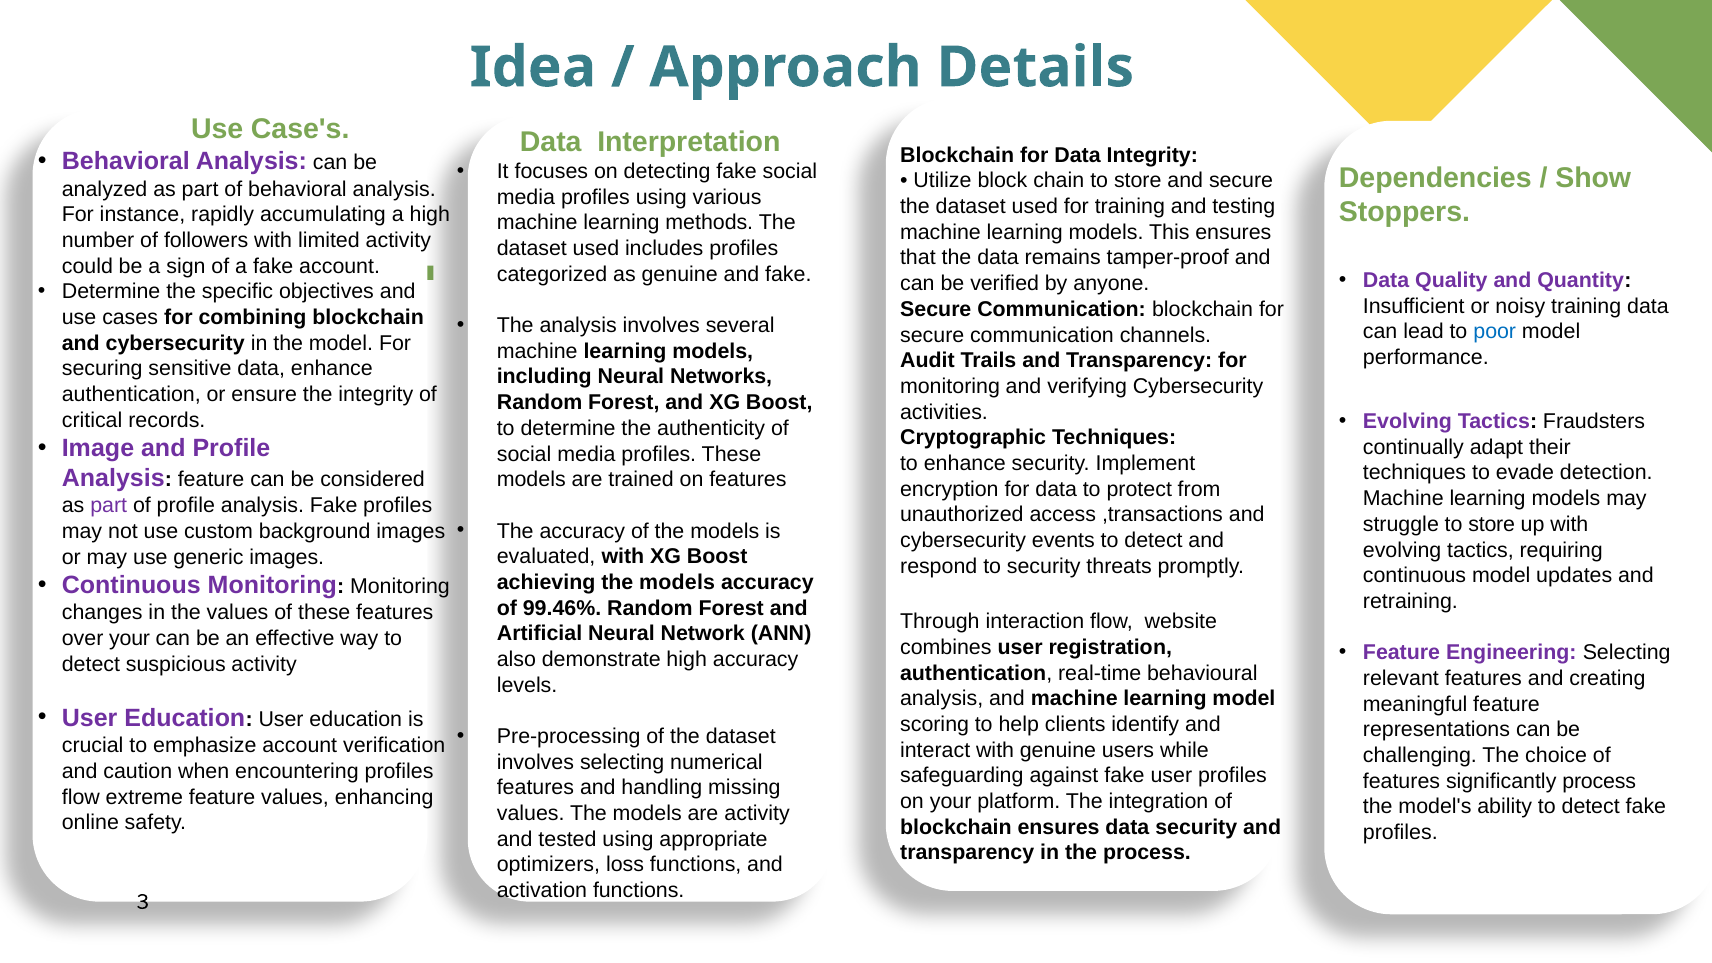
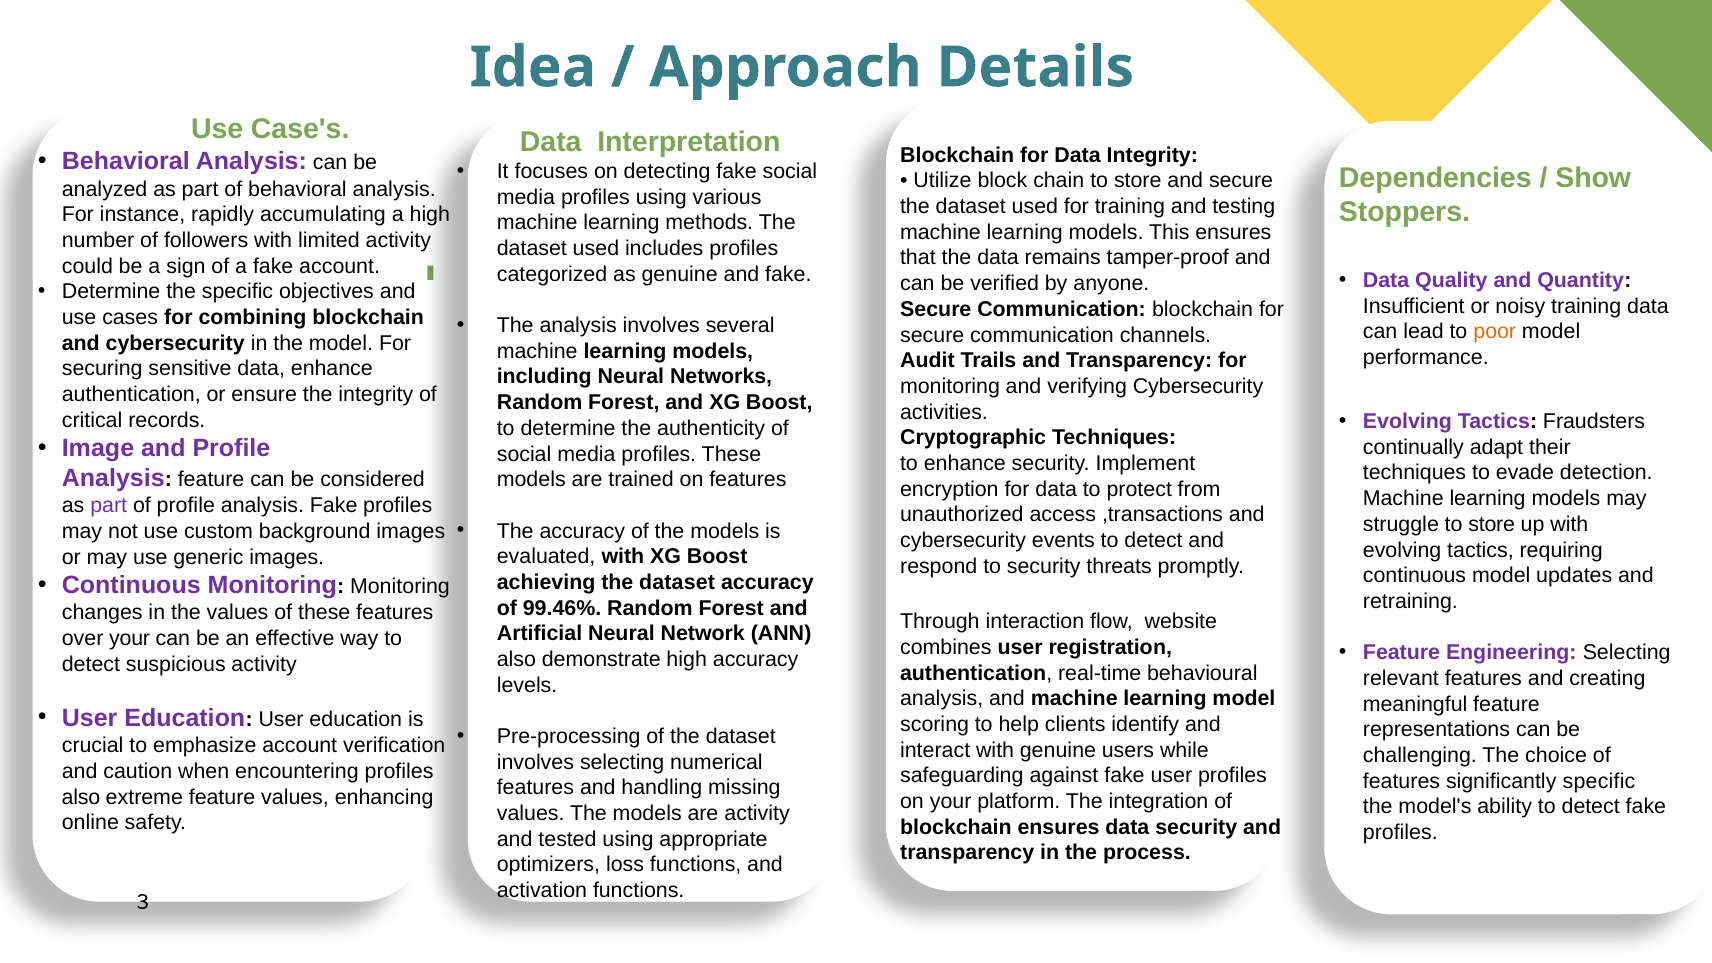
poor colour: blue -> orange (1495, 332)
achieving the models: models -> dataset (677, 582)
significantly process: process -> specific (1599, 781)
flow: flow -> also (81, 797)
